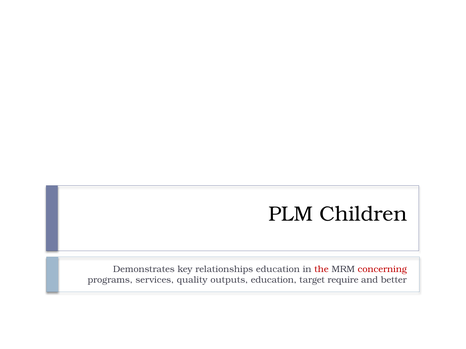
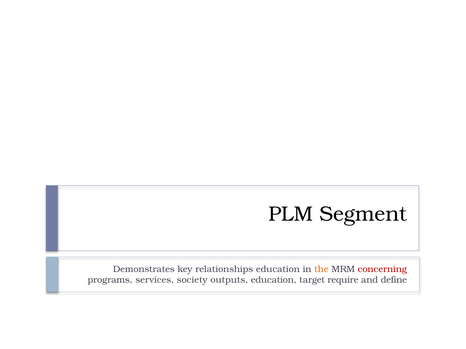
Children: Children -> Segment (363, 214)
the colour: red -> orange (321, 270)
quality: quality -> society (192, 280)
better: better -> define (394, 280)
